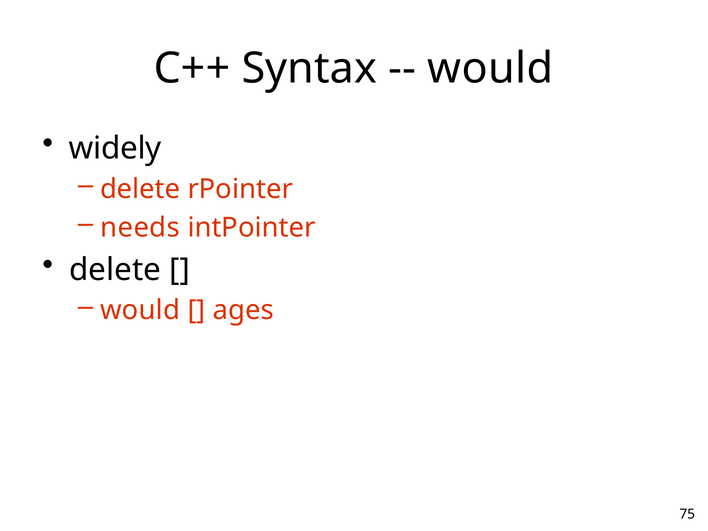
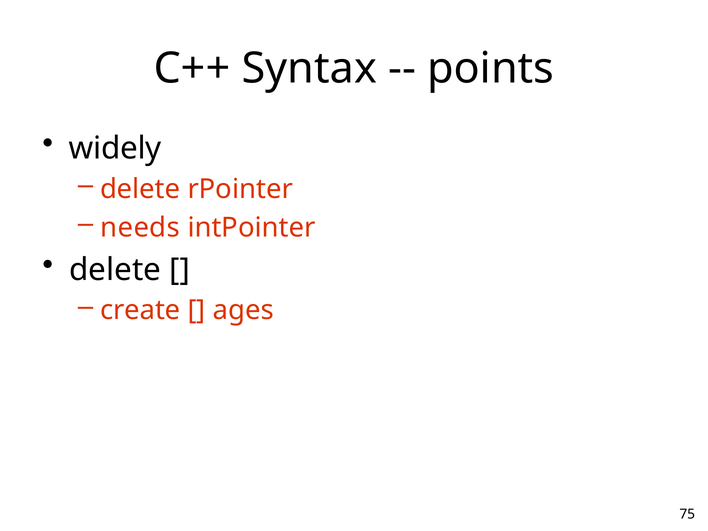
would: would -> points (491, 69)
would: would -> create (140, 310)
